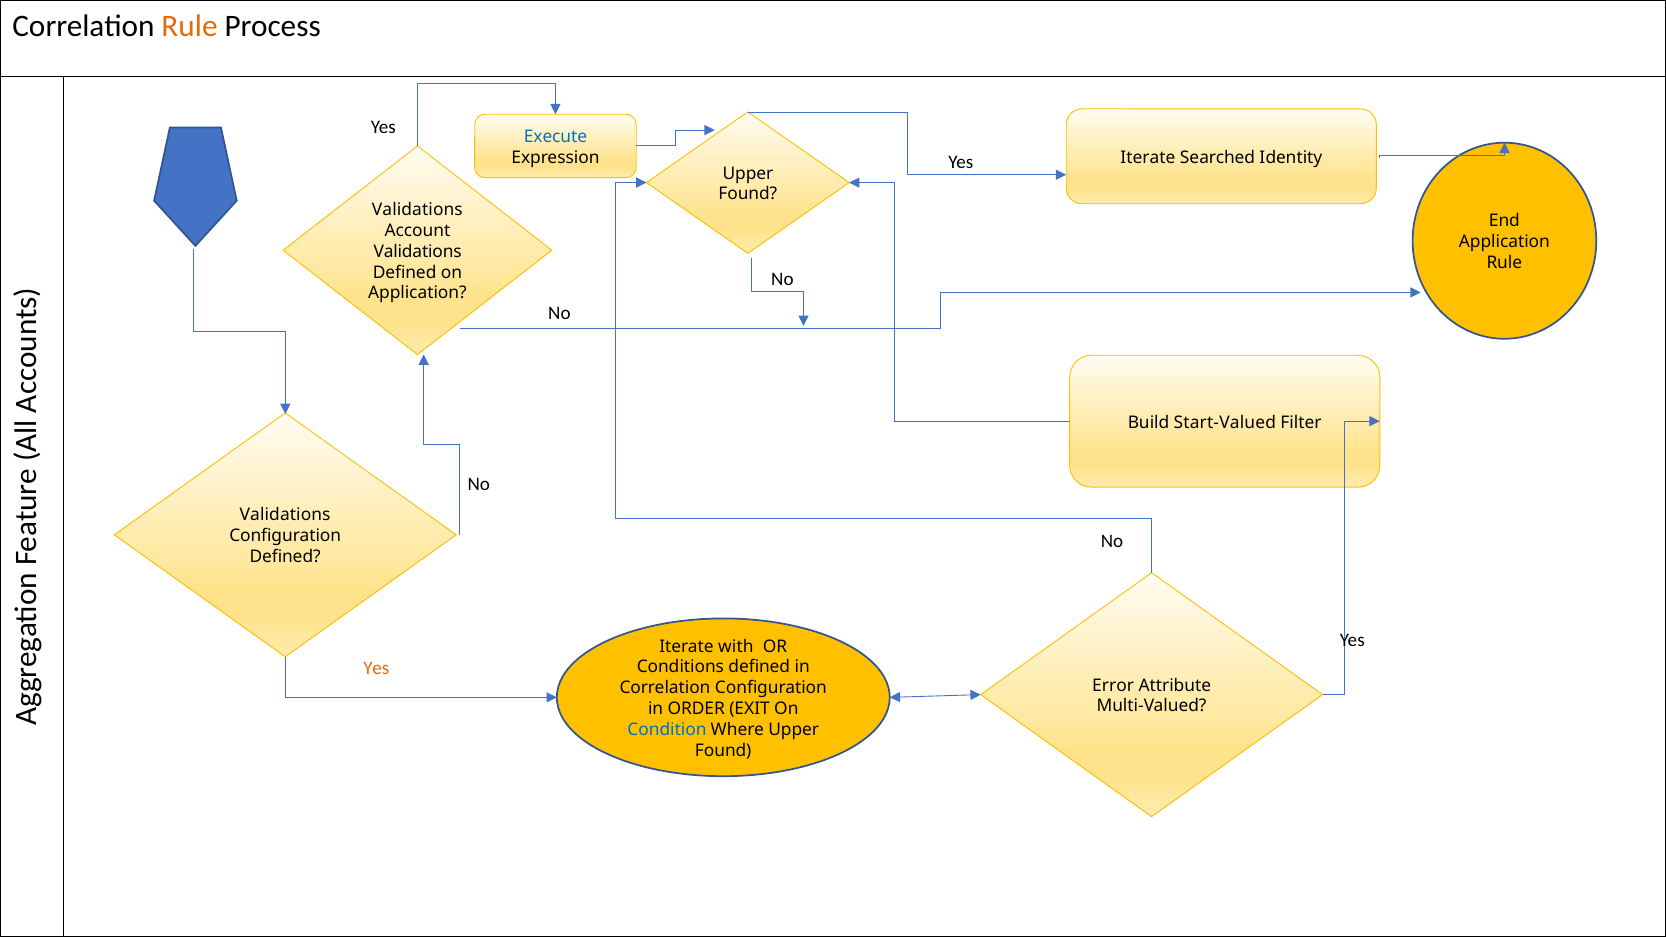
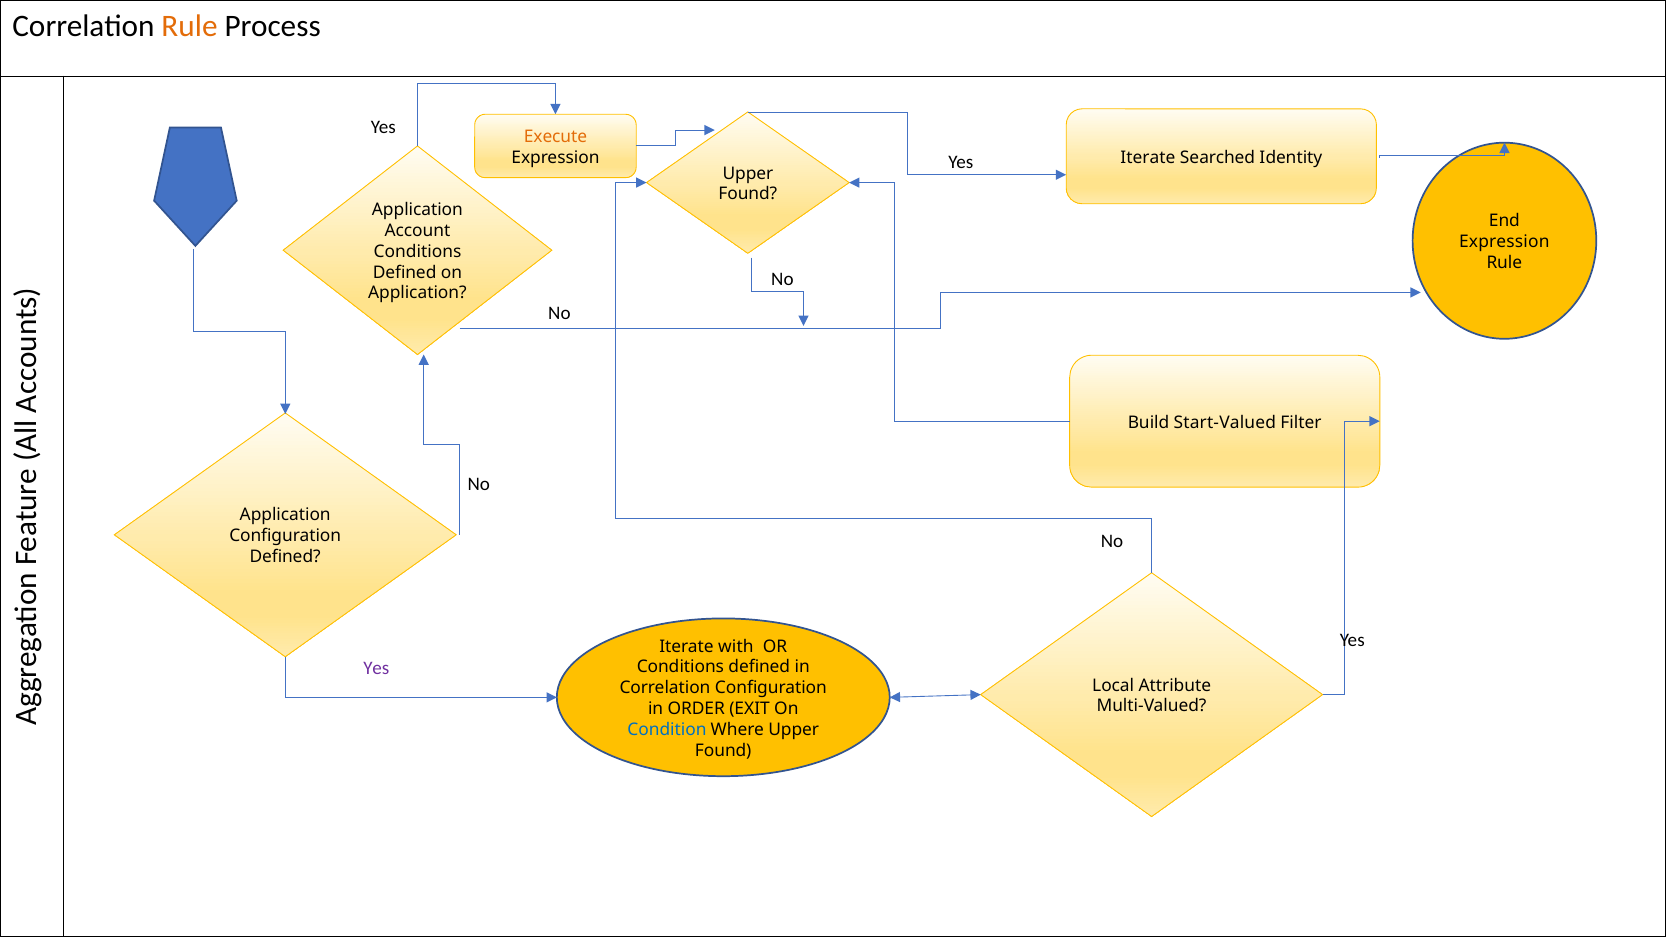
Execute colour: blue -> orange (555, 137)
Validations: Validations -> Application (417, 210)
Application: Application -> Expression (1504, 242)
Validations: Validations -> Conditions (418, 251)
Validations: Validations -> Application (285, 515)
Yes colour: orange -> purple (376, 668)
Error: Error -> Local (1113, 685)
